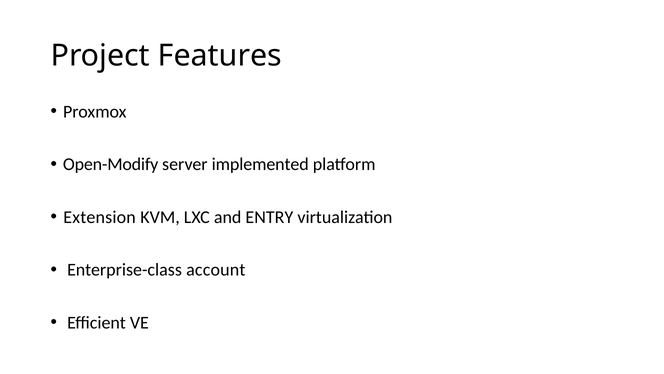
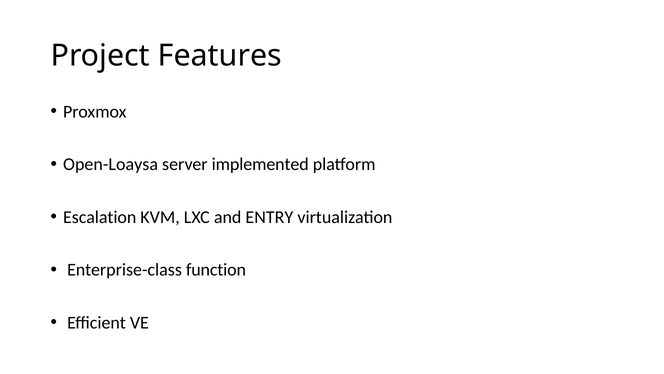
Open-Modify: Open-Modify -> Open-Loaysa (111, 164)
Extension: Extension -> Escalation (100, 217)
account: account -> function (216, 269)
